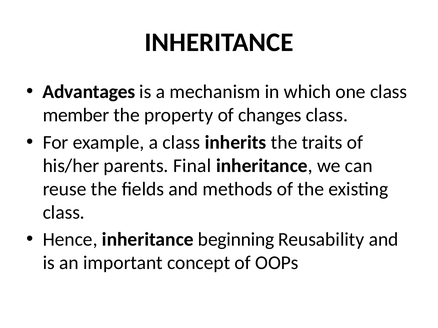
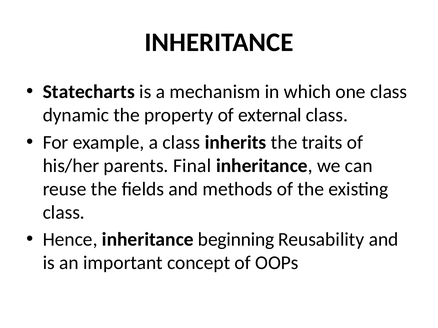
Advantages: Advantages -> Statecharts (89, 92)
member: member -> dynamic (76, 115)
changes: changes -> external (270, 115)
